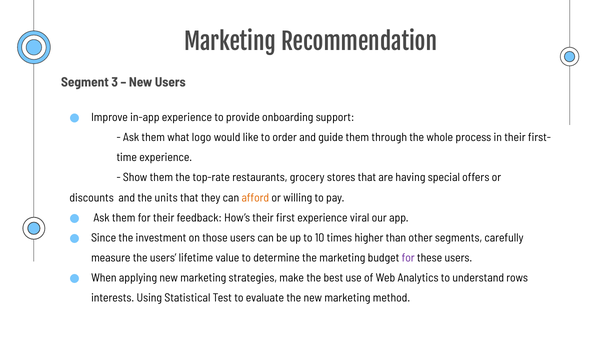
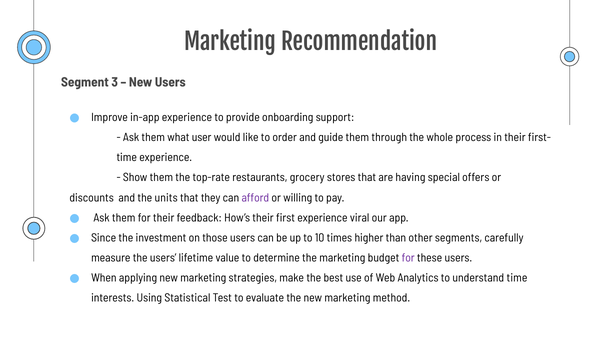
logo: logo -> user (202, 138)
afford colour: orange -> purple (255, 198)
understand rows: rows -> time (517, 278)
